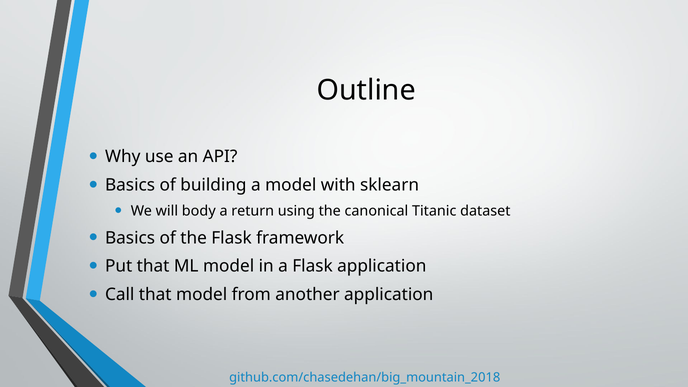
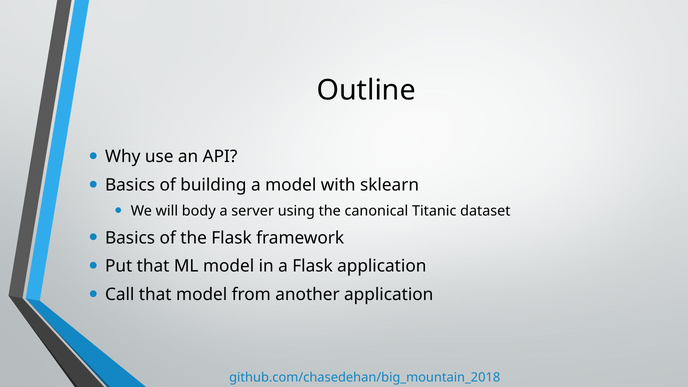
return: return -> server (253, 211)
